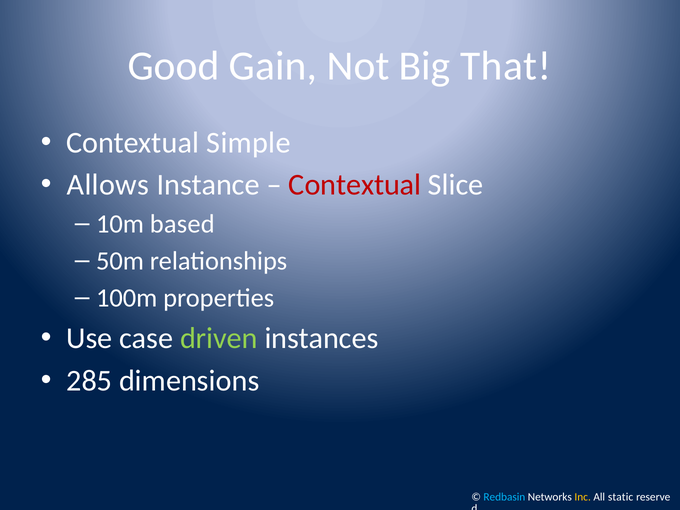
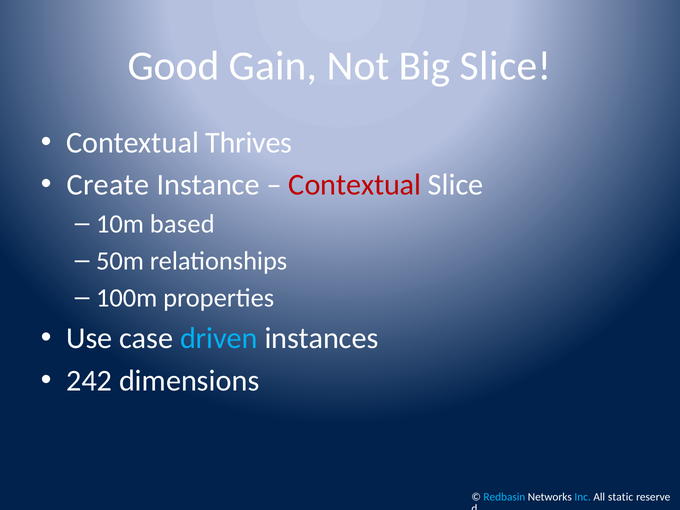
Big That: That -> Slice (506, 66)
Simple: Simple -> Thrives (249, 143)
Allows: Allows -> Create (108, 185)
driven colour: light green -> light blue (219, 338)
285: 285 -> 242 (89, 381)
Inc colour: yellow -> light blue (583, 497)
